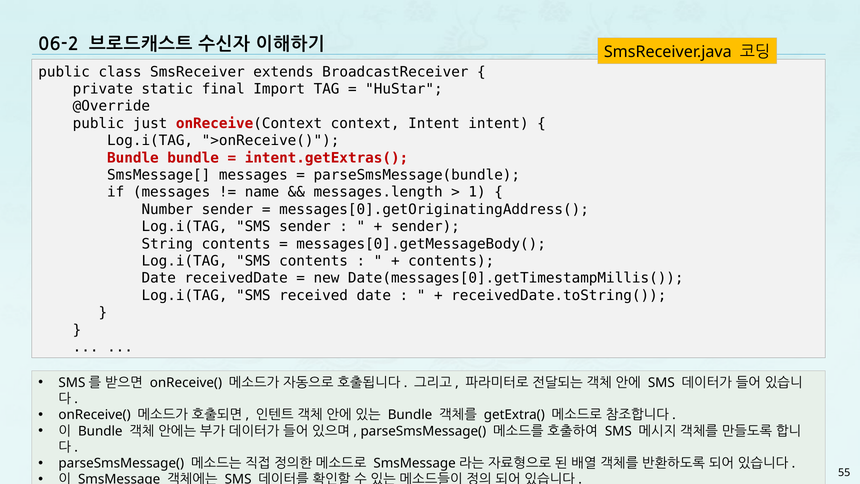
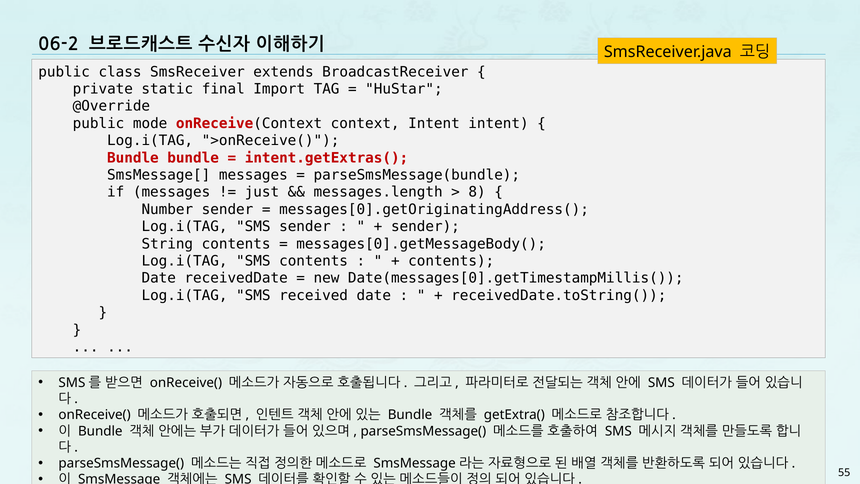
just: just -> mode (150, 123)
name: name -> just (262, 192)
1: 1 -> 8 (477, 192)
